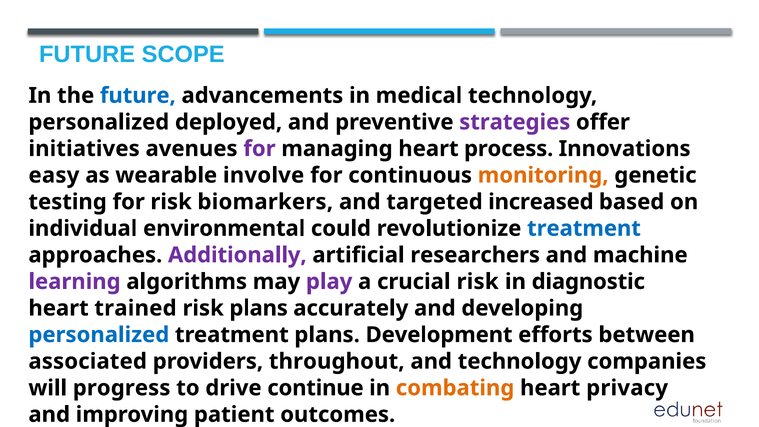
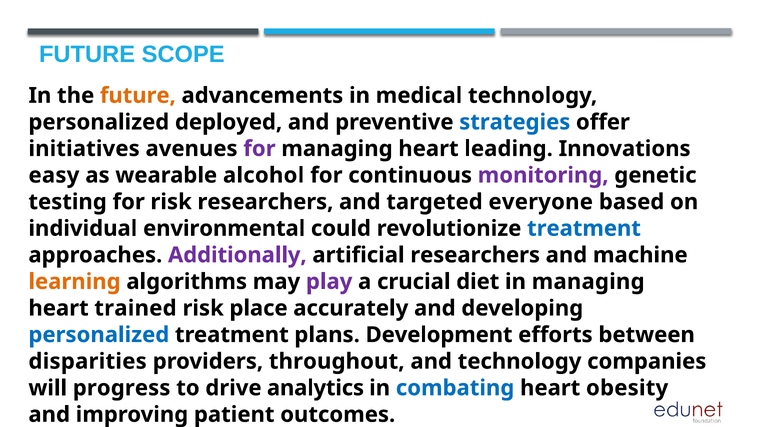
future colour: blue -> orange (138, 96)
strategies colour: purple -> blue (515, 122)
process: process -> leading (509, 149)
involve: involve -> alcohol (264, 175)
monitoring colour: orange -> purple (543, 175)
risk biomarkers: biomarkers -> researchers (265, 202)
increased: increased -> everyone (541, 202)
learning colour: purple -> orange (75, 282)
crucial risk: risk -> diet (478, 282)
in diagnostic: diagnostic -> managing (588, 282)
risk plans: plans -> place (259, 308)
associated: associated -> disparities (88, 361)
continue: continue -> analytics (315, 388)
combating colour: orange -> blue (455, 388)
privacy: privacy -> obesity (627, 388)
